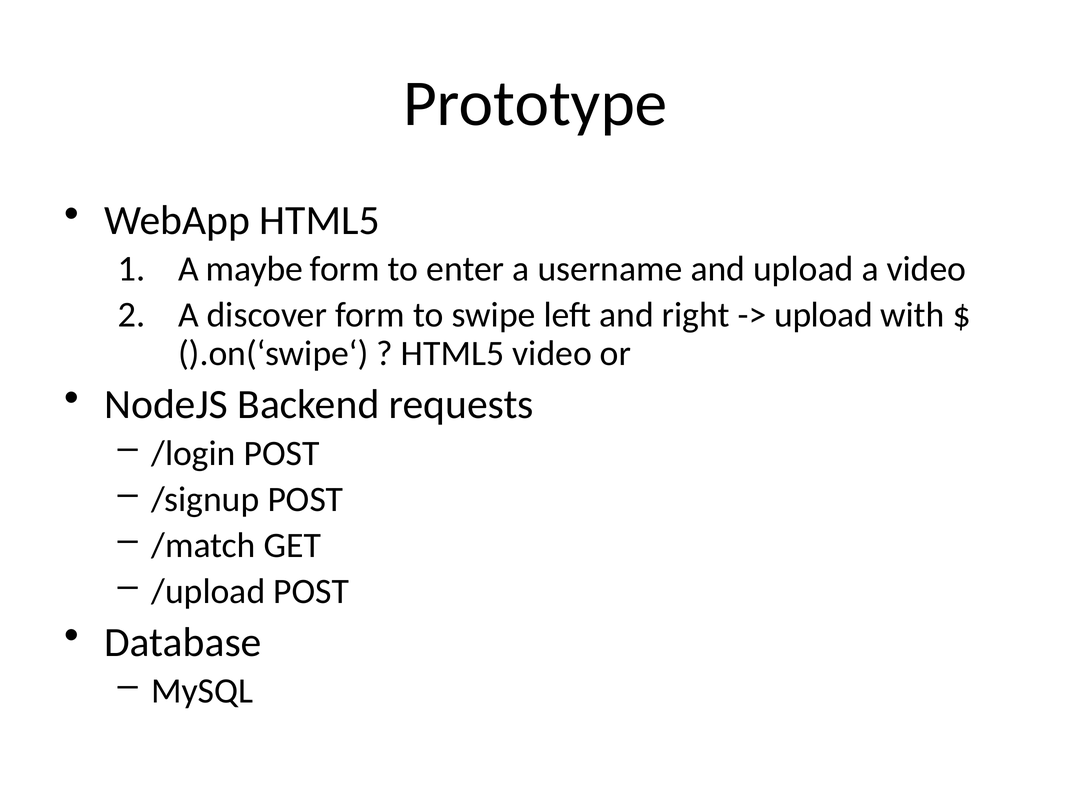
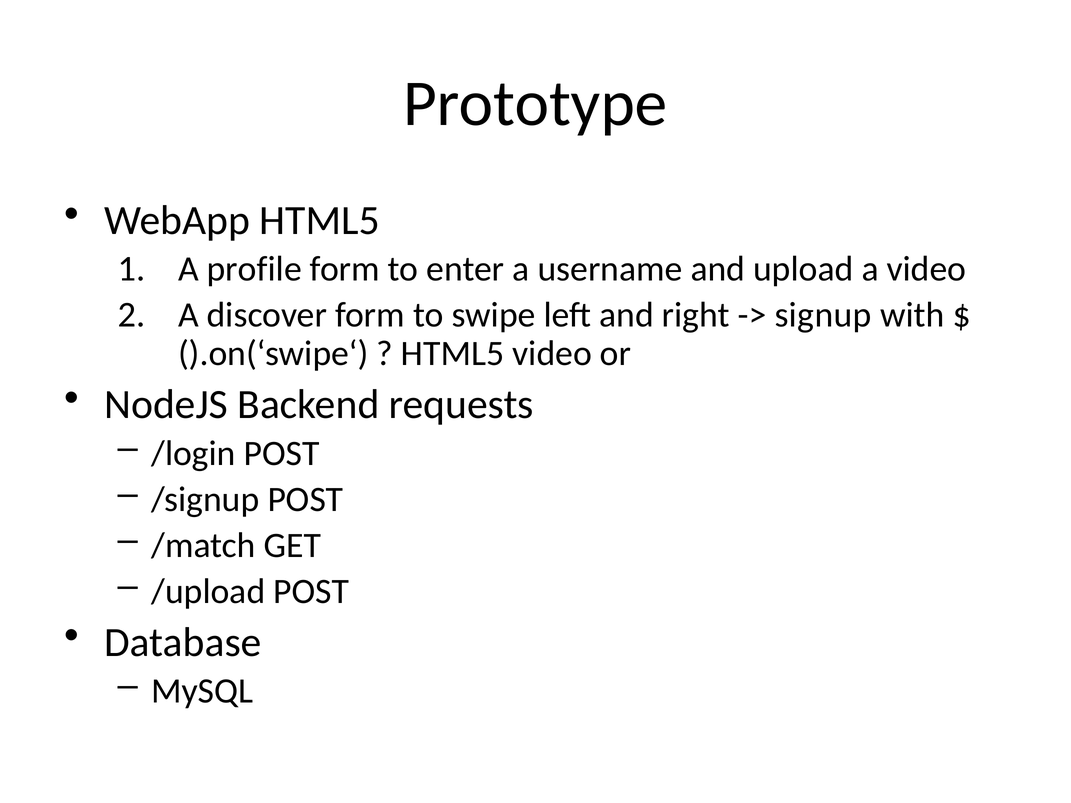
maybe: maybe -> profile (254, 269)
upload: upload -> signup (823, 315)
